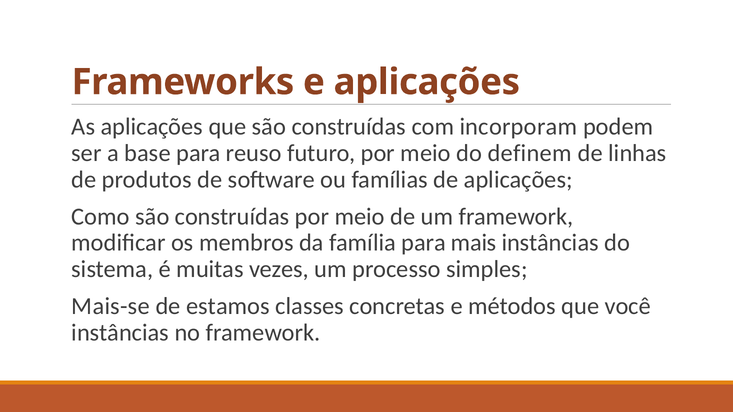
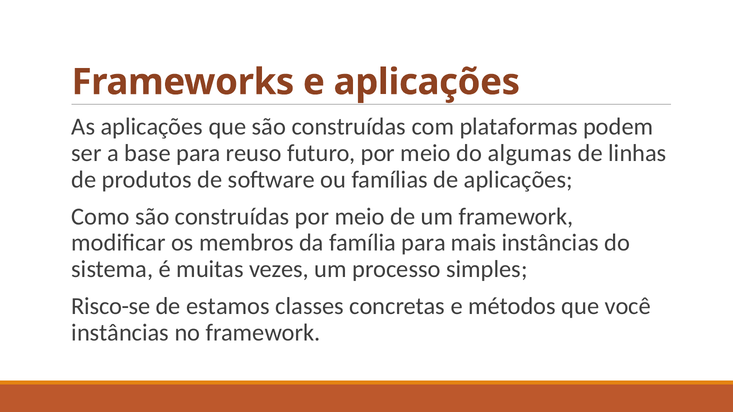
incorporam: incorporam -> plataformas (519, 127)
definem: definem -> algumas (530, 153)
Mais-se: Mais-se -> Risco-se (111, 307)
